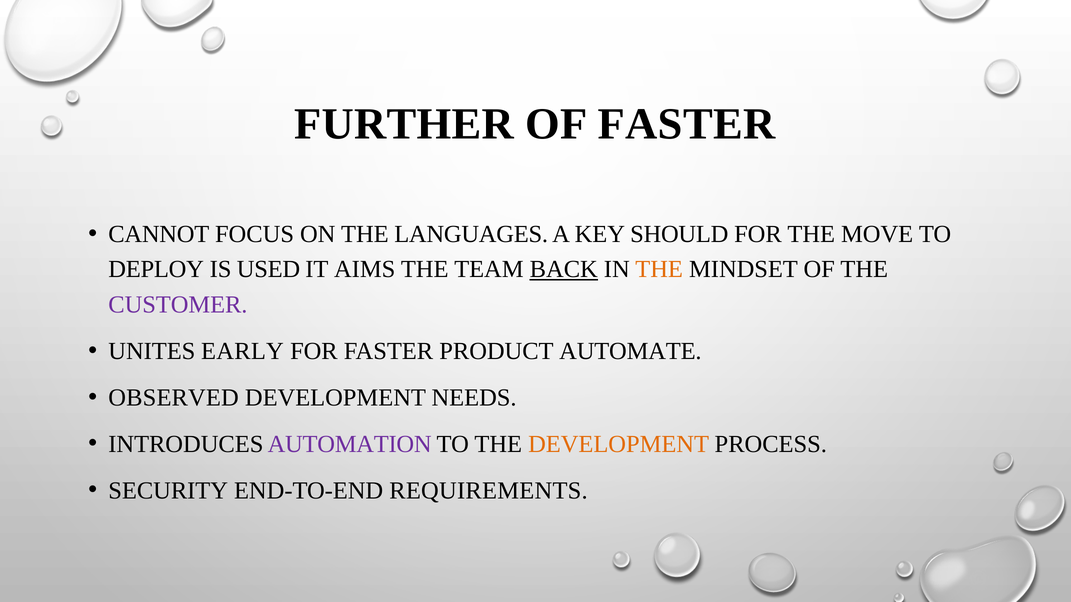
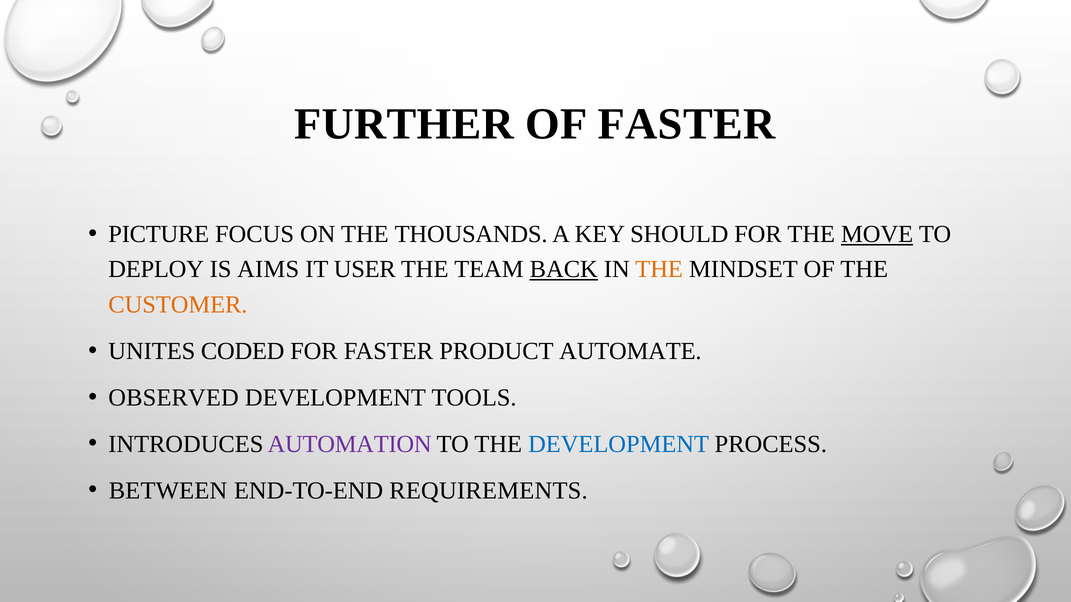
CANNOT: CANNOT -> PICTURE (159, 234)
LANGUAGES: LANGUAGES -> THOUSANDS (471, 234)
MOVE underline: none -> present (877, 234)
USED: USED -> AIMS (268, 270)
AIMS: AIMS -> USER (365, 270)
CUSTOMER colour: purple -> orange (178, 305)
EARLY: EARLY -> CODED (243, 351)
NEEDS: NEEDS -> TOOLS (474, 398)
DEVELOPMENT colour: orange -> blue (619, 444)
SECURITY: SECURITY -> BETWEEN (168, 491)
